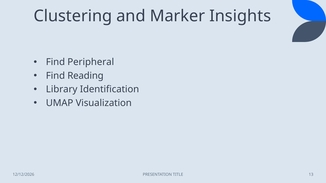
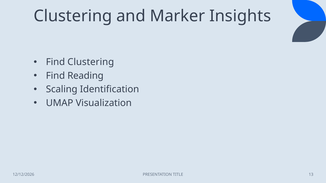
Find Peripheral: Peripheral -> Clustering (91, 62)
Library: Library -> Scaling (62, 89)
